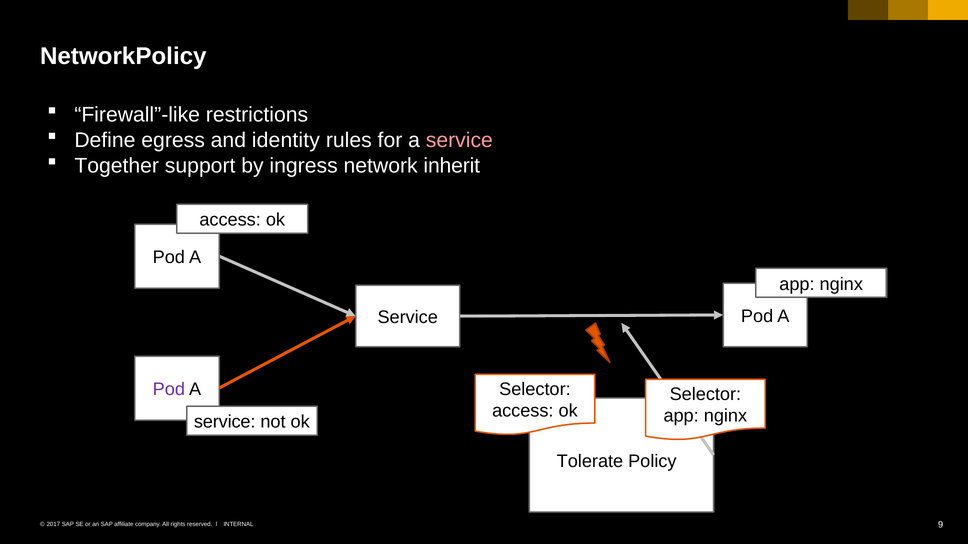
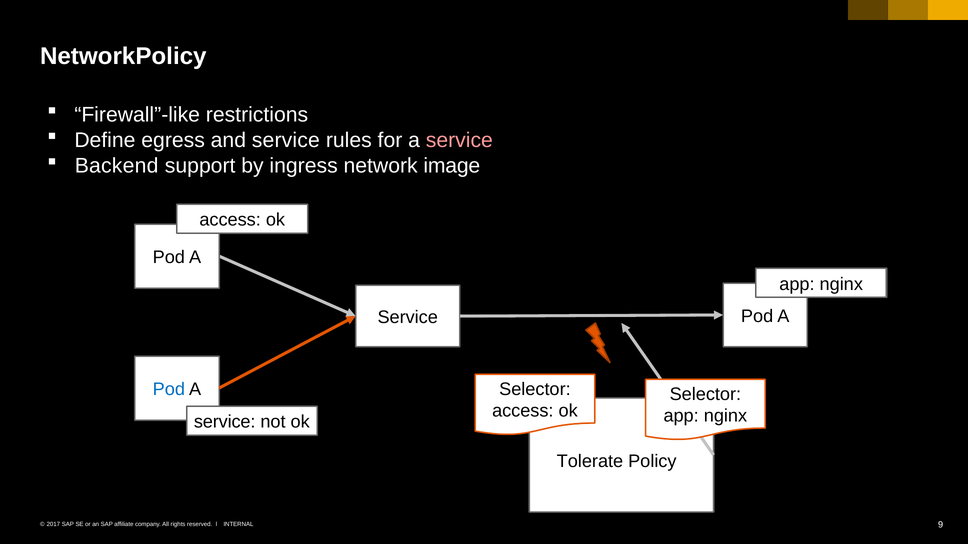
and identity: identity -> service (286, 140)
Together: Together -> Backend (117, 166)
inherit: inherit -> image (452, 166)
Pod colour: purple -> blue (169, 390)
